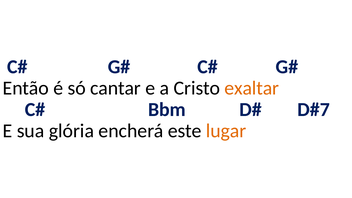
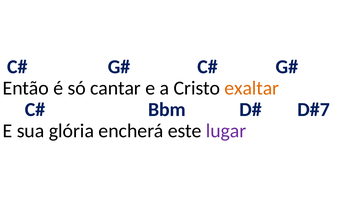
lugar colour: orange -> purple (226, 131)
